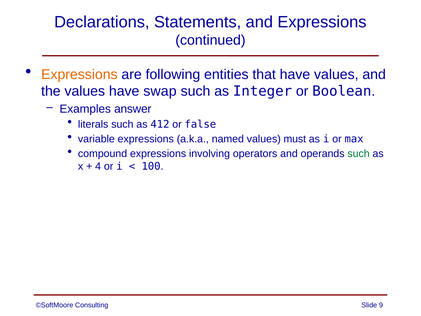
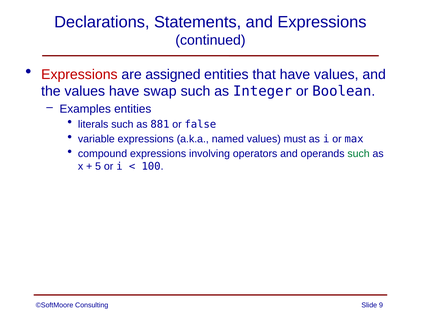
Expressions colour: orange -> red (79, 74)
following: following -> assigned (173, 74)
Examples answer: answer -> entities (133, 109)
412: 412 -> 881 (160, 124)
4: 4 -> 5 (98, 166)
